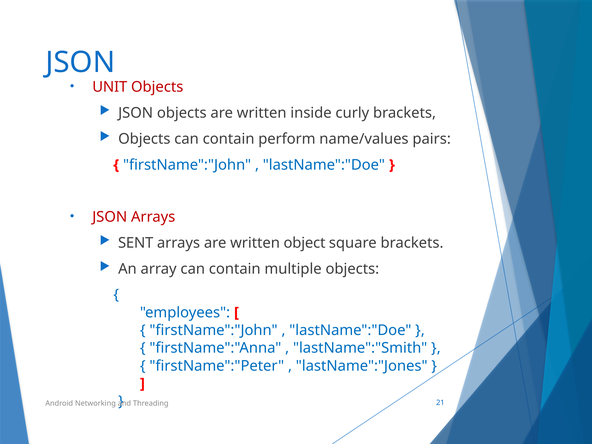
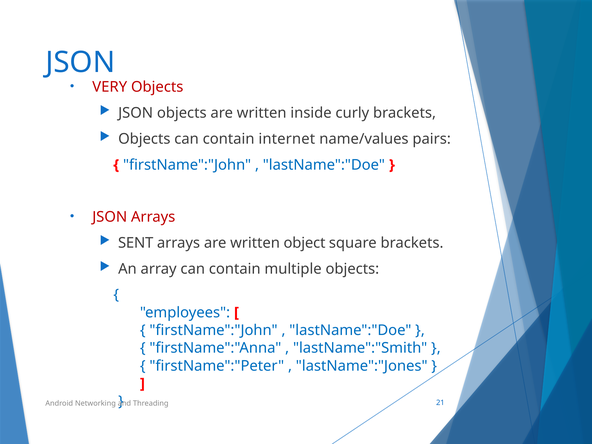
UNIT: UNIT -> VERY (110, 87)
perform: perform -> internet (287, 139)
